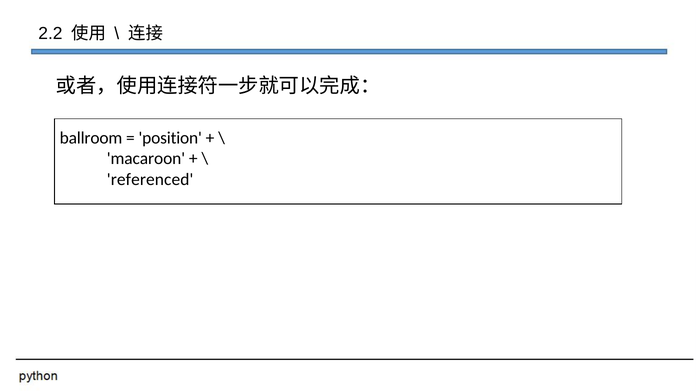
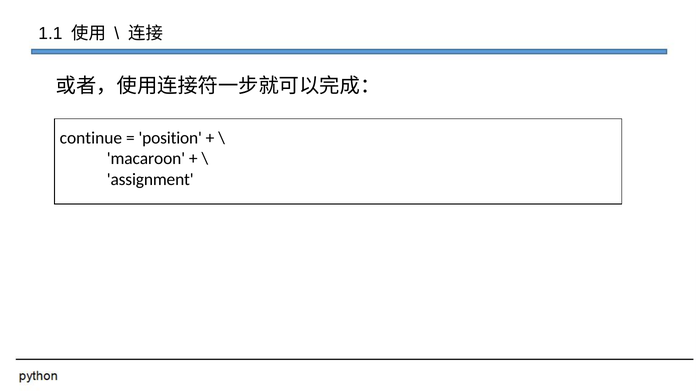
2.2: 2.2 -> 1.1 (50, 34)
ballroom: ballroom -> continue (91, 138)
referenced: referenced -> assignment (150, 180)
